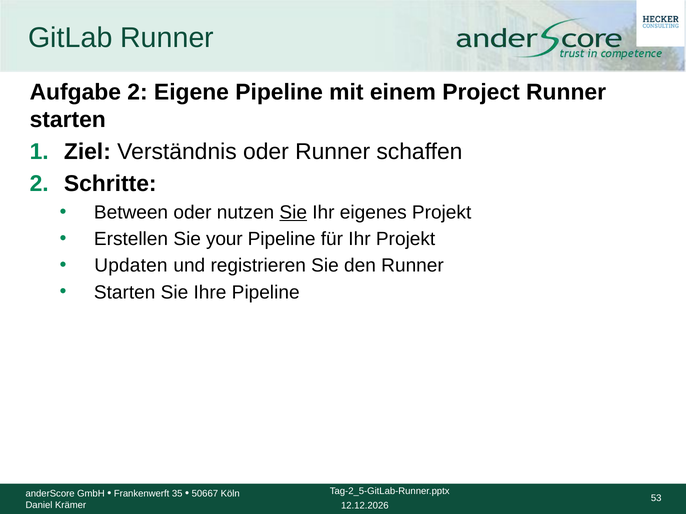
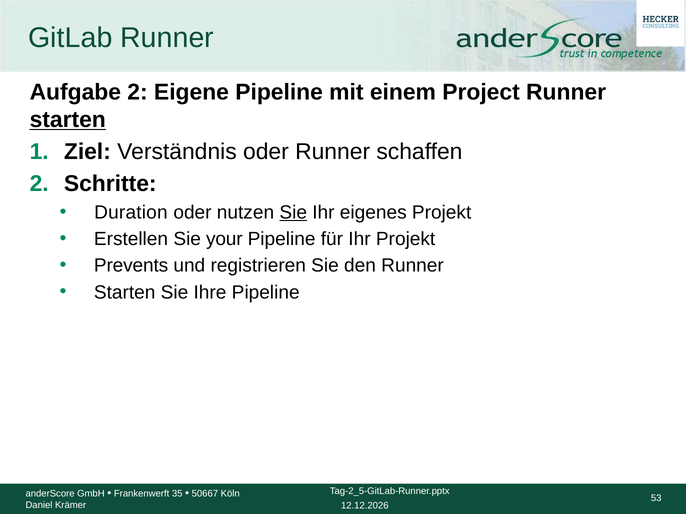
starten underline: none -> present (68, 120)
Between: Between -> Duration (131, 213)
Updaten: Updaten -> Prevents (131, 266)
